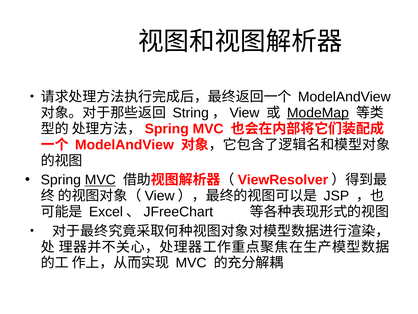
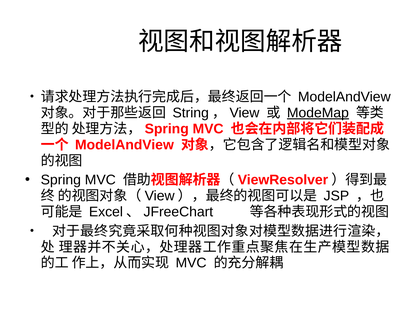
MVC underline: present -> none (100, 180)
